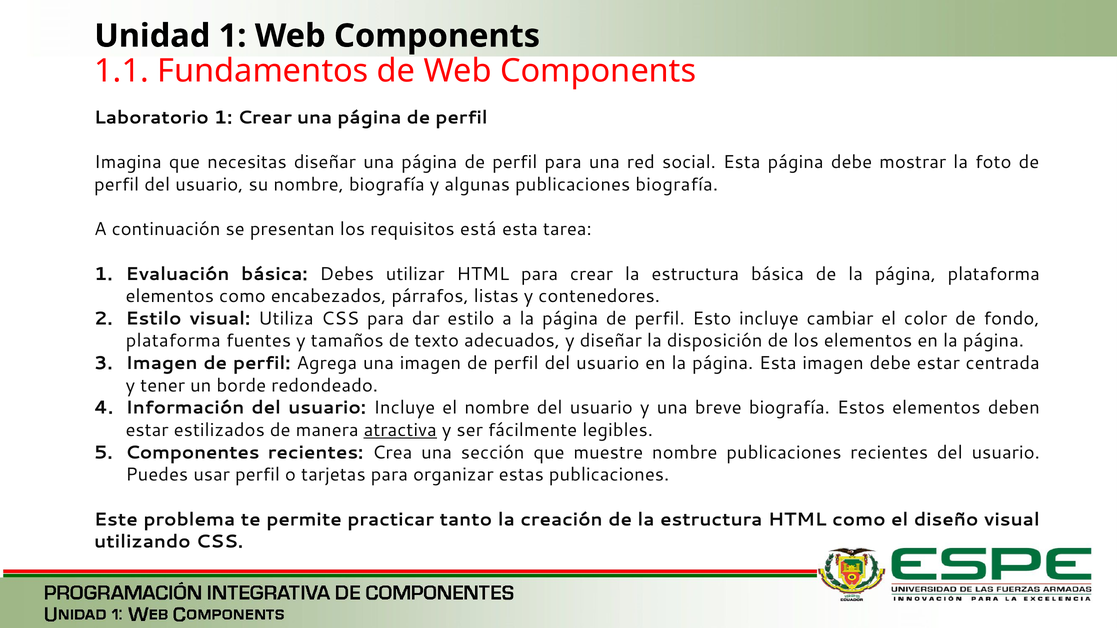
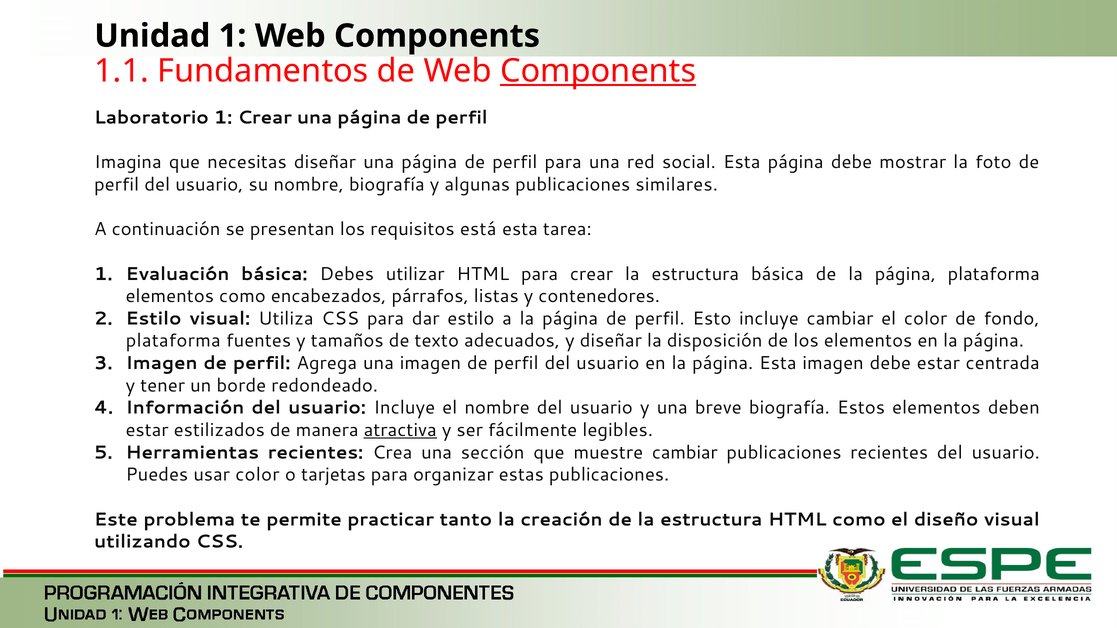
Components underline: none -> present (598, 71)
publicaciones biografía: biografía -> similares (677, 185)
Componentes: Componentes -> Herramientas (192, 453)
muestre nombre: nombre -> cambiar (685, 453)
usar perfil: perfil -> color (257, 475)
